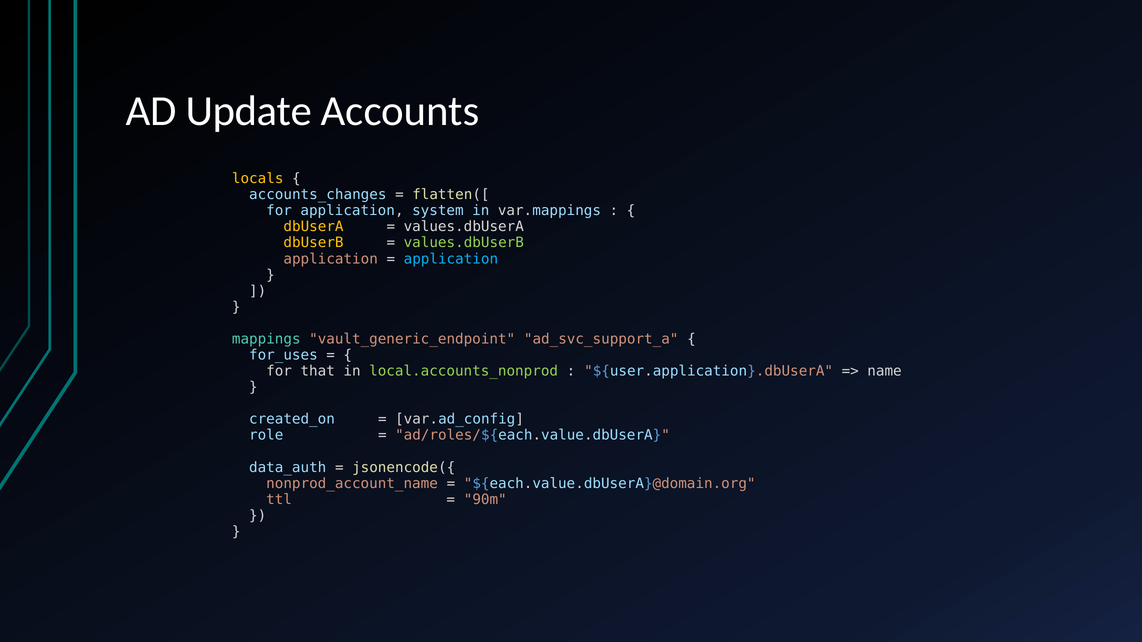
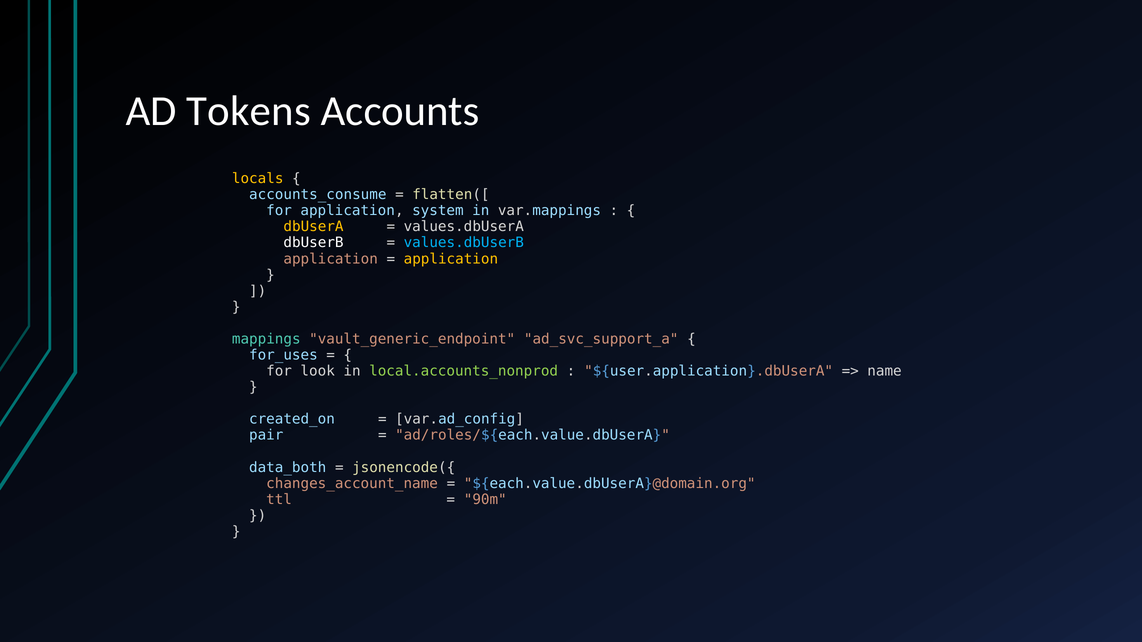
Update: Update -> Tokens (249, 111)
accounts_changes: accounts_changes -> accounts_consume (318, 195)
dbUserB colour: yellow -> white (314, 243)
values.dbUserB colour: light green -> light blue (464, 243)
application colour: light blue -> yellow (451, 259)
that: that -> look (318, 371)
role: role -> pair (266, 436)
data_auth: data_auth -> data_both (288, 468)
nonprod_account_name: nonprod_account_name -> changes_account_name (352, 484)
